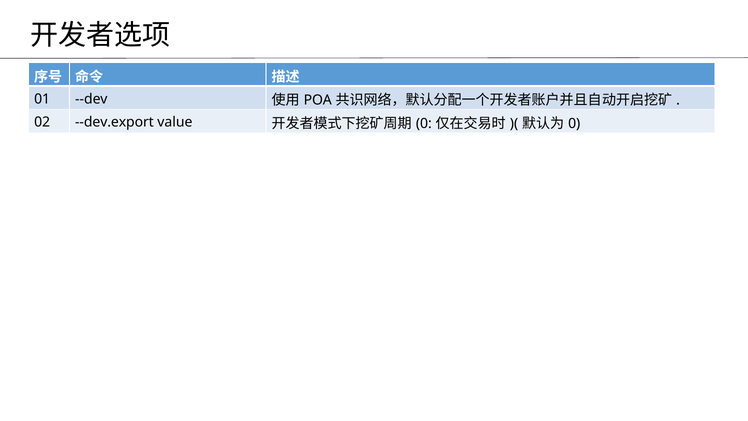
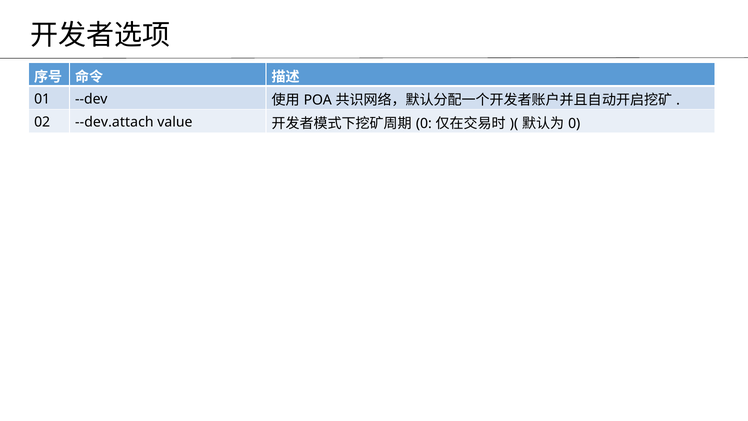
--dev.export: --dev.export -> --dev.attach (114, 122)
